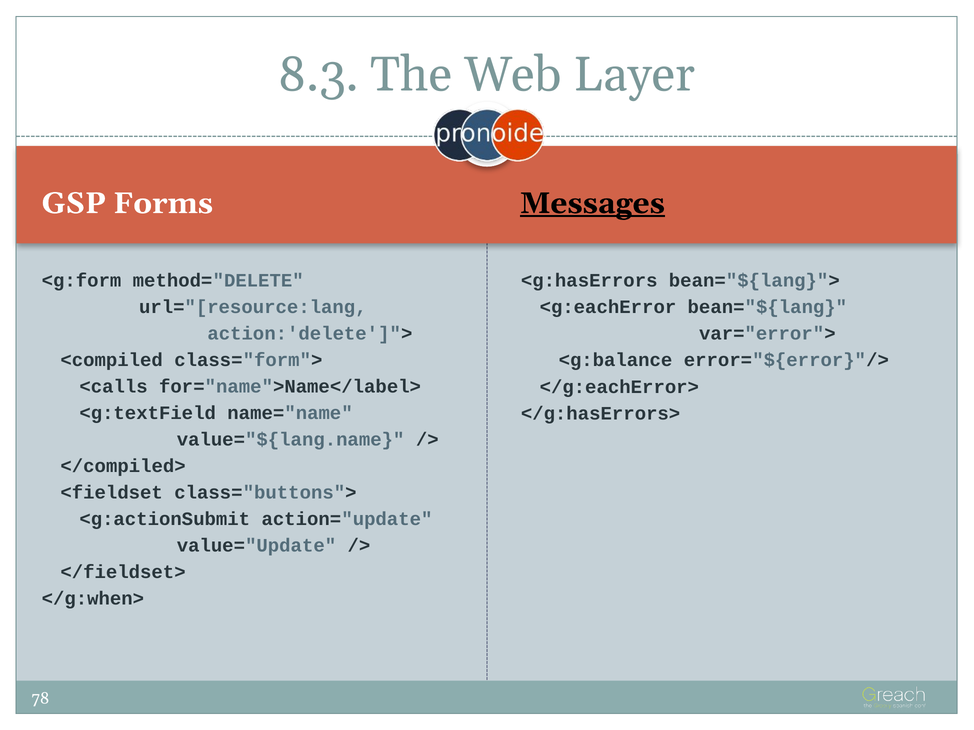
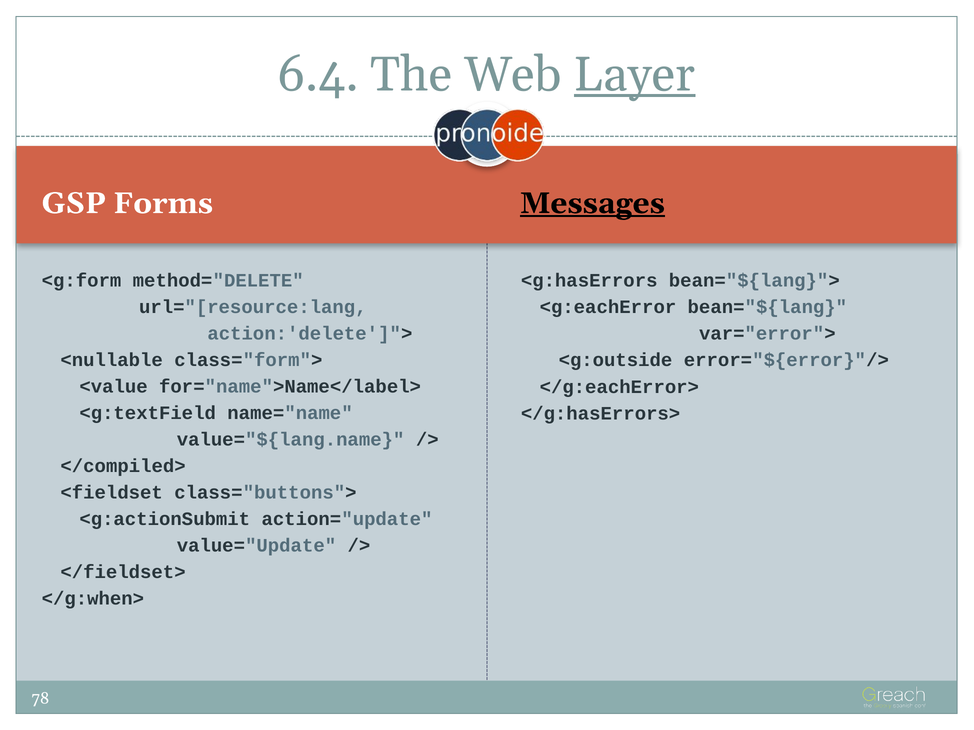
8.3: 8.3 -> 6.4 (318, 75)
Layer underline: none -> present (635, 75)
<compiled: <compiled -> <nullable (112, 360)
<g:balance: <g:balance -> <g:outside (615, 360)
<calls: <calls -> <value (114, 387)
